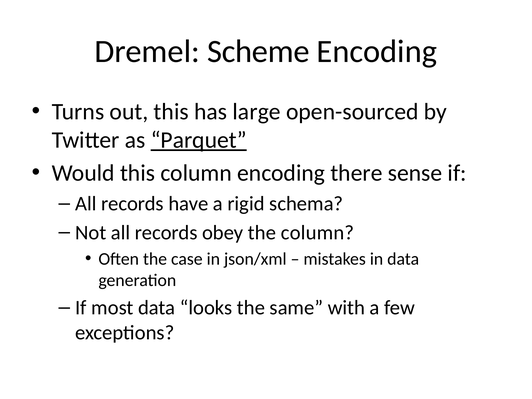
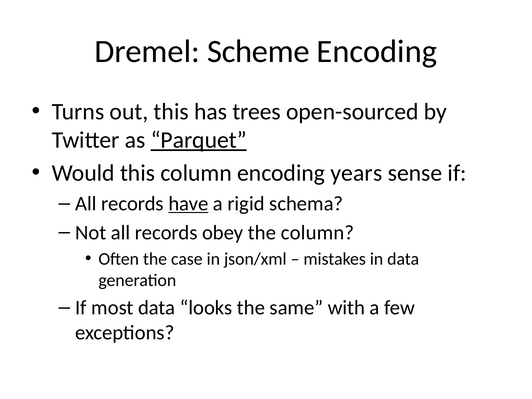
large: large -> trees (257, 112)
there: there -> years (356, 173)
have underline: none -> present (188, 204)
